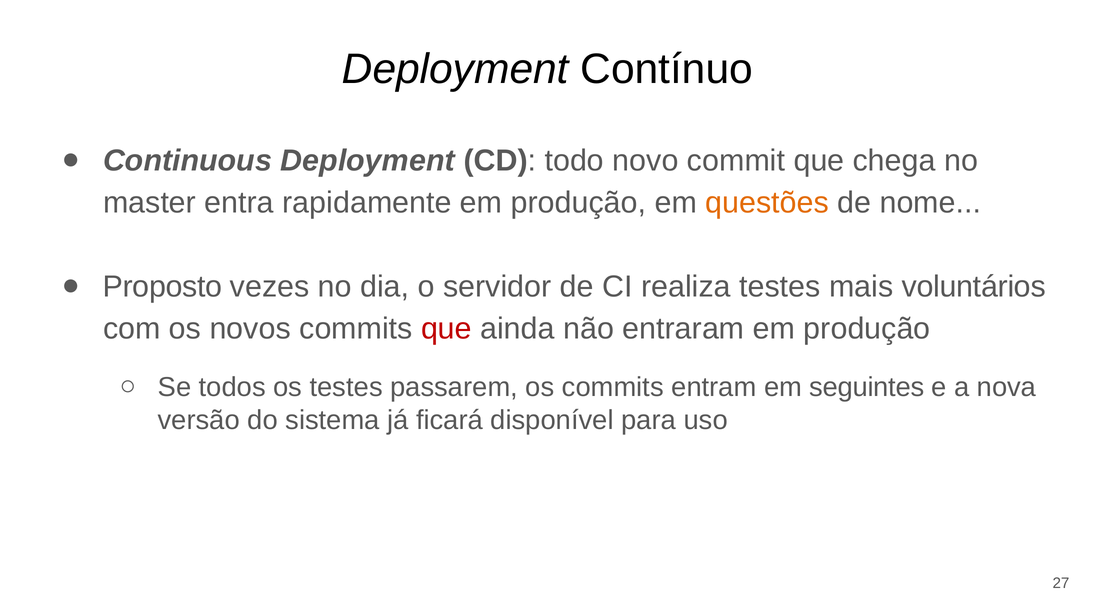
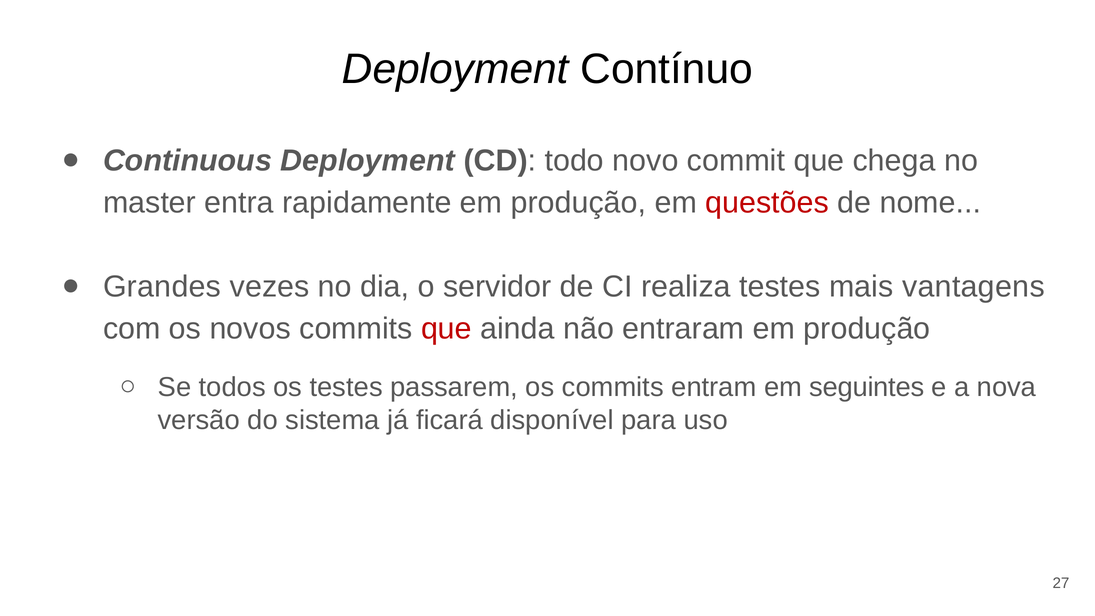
questões colour: orange -> red (767, 202)
Proposto: Proposto -> Grandes (162, 286)
voluntários: voluntários -> vantagens (973, 286)
